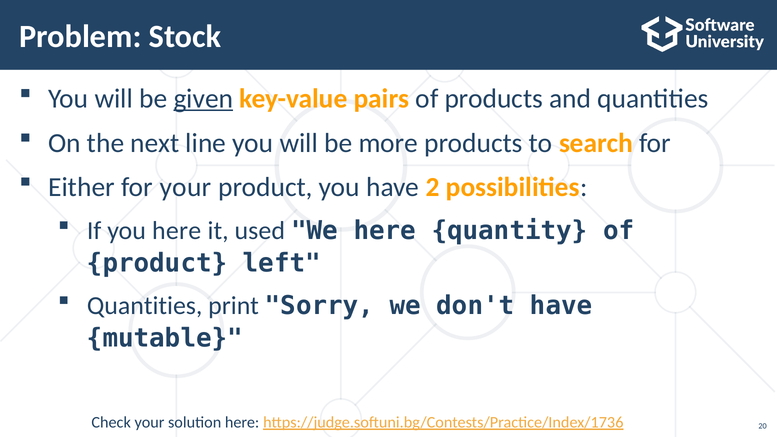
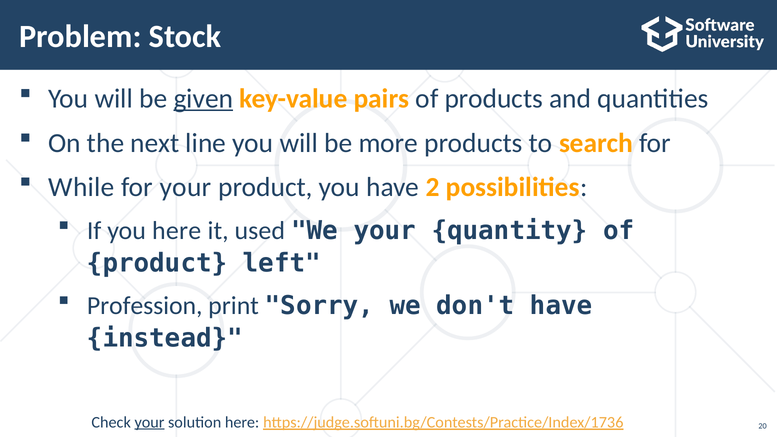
Either: Either -> While (81, 187)
We here: here -> your (385, 231)
Quantities: Quantities -> Profession (145, 306)
mutable: mutable -> instead (165, 338)
your underline: none -> present (149, 422)
